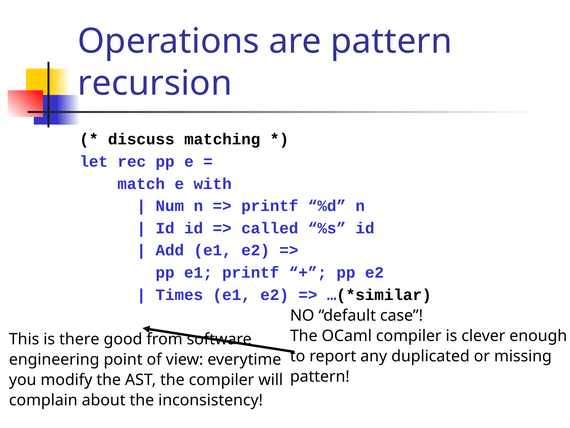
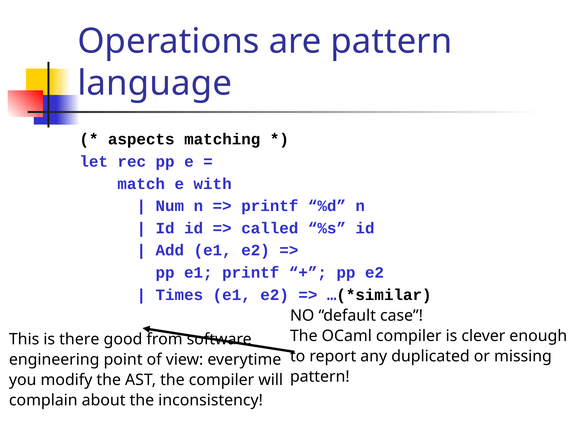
recursion: recursion -> language (155, 83)
discuss: discuss -> aspects (141, 139)
